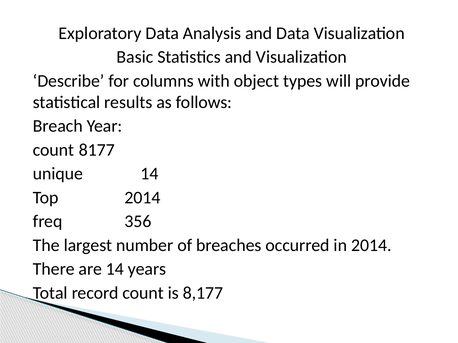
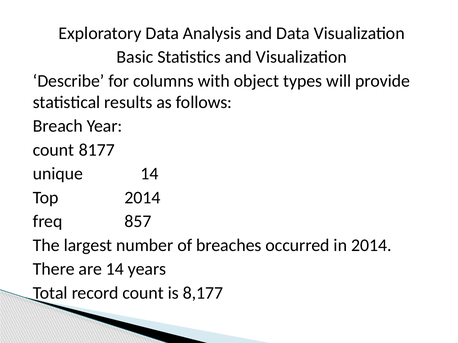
356: 356 -> 857 (138, 222)
